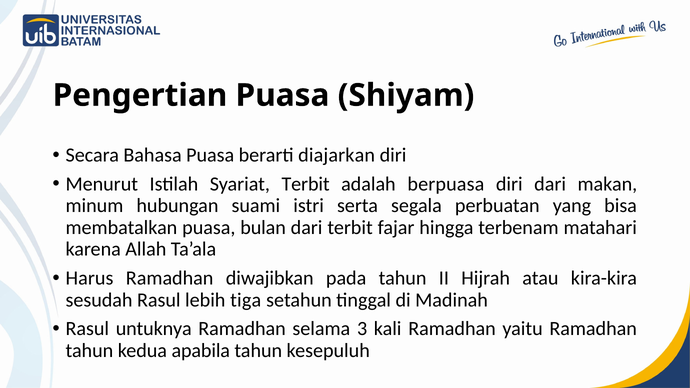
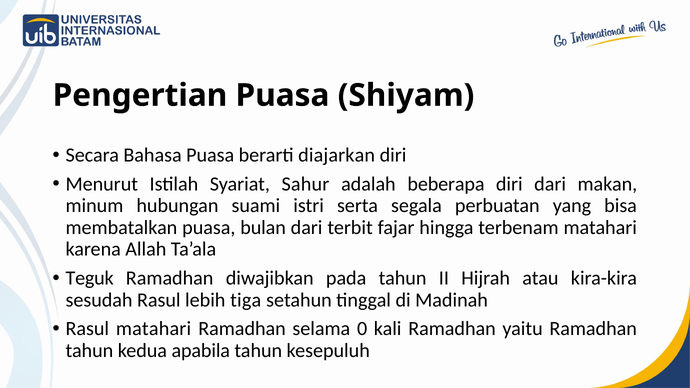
Syariat Terbit: Terbit -> Sahur (305, 184)
berpuasa: berpuasa -> beberapa (446, 184)
Harus: Harus -> Teguk (90, 278)
Rasul untuknya: untuknya -> matahari (154, 329)
3: 3 -> 0 (362, 329)
